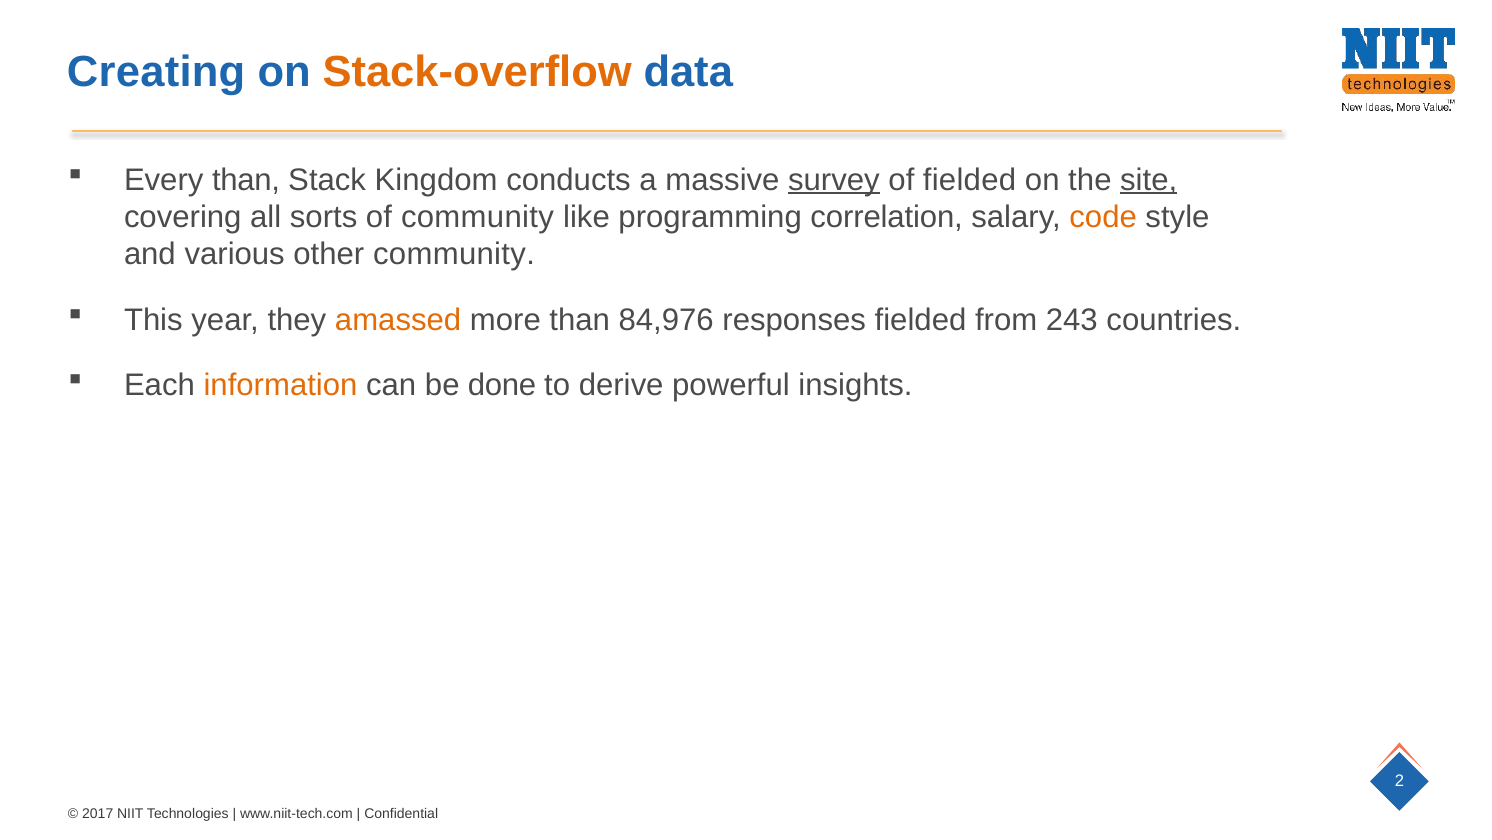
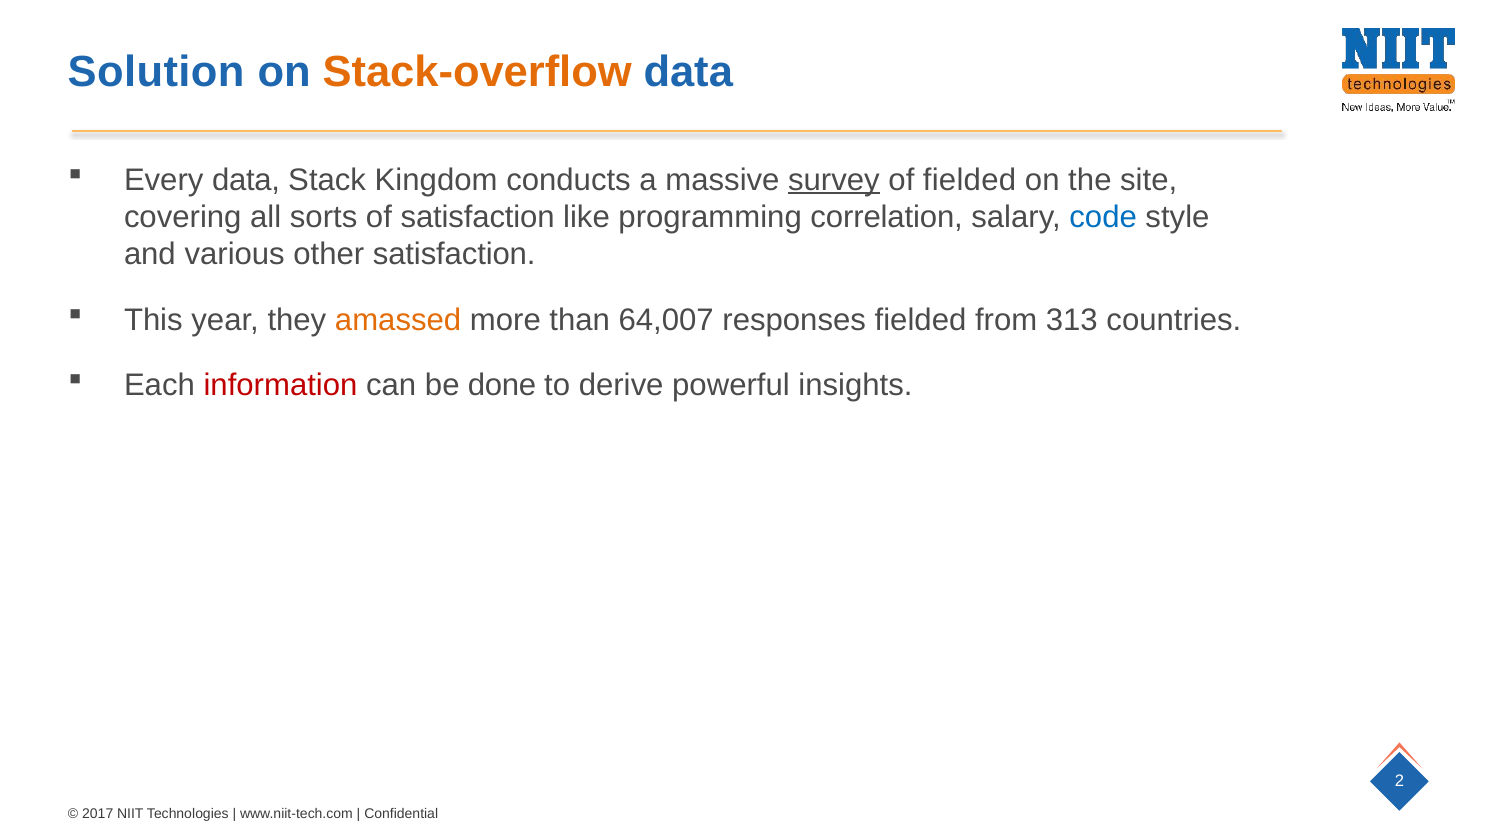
Creating: Creating -> Solution (156, 73)
Every than: than -> data (246, 180)
site underline: present -> none (1149, 180)
of community: community -> satisfaction (478, 217)
code colour: orange -> blue (1103, 217)
other community: community -> satisfaction (454, 254)
84,976: 84,976 -> 64,007 (666, 320)
243: 243 -> 313 (1072, 320)
information colour: orange -> red (281, 385)
